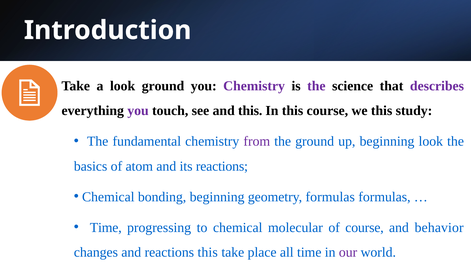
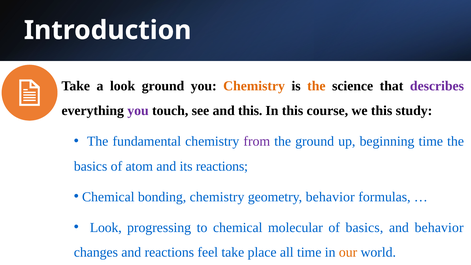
Chemistry colour: purple -> orange (254, 86)
the colour: purple -> orange (316, 86)
beginning look: look -> time (431, 141)
bonding beginning: beginning -> chemistry (217, 197)
geometry formulas: formulas -> behavior (330, 197)
Time: Time -> Look (106, 227)
of course: course -> basics (364, 227)
reactions this: this -> feel (208, 252)
our colour: purple -> orange (348, 252)
